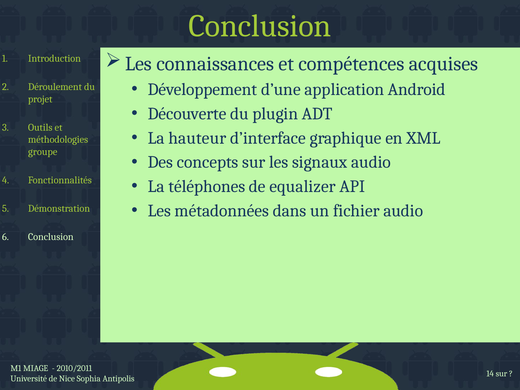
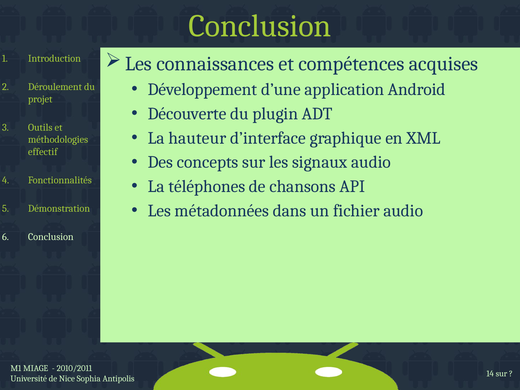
groupe: groupe -> effectif (43, 152)
equalizer: equalizer -> chansons (303, 187)
